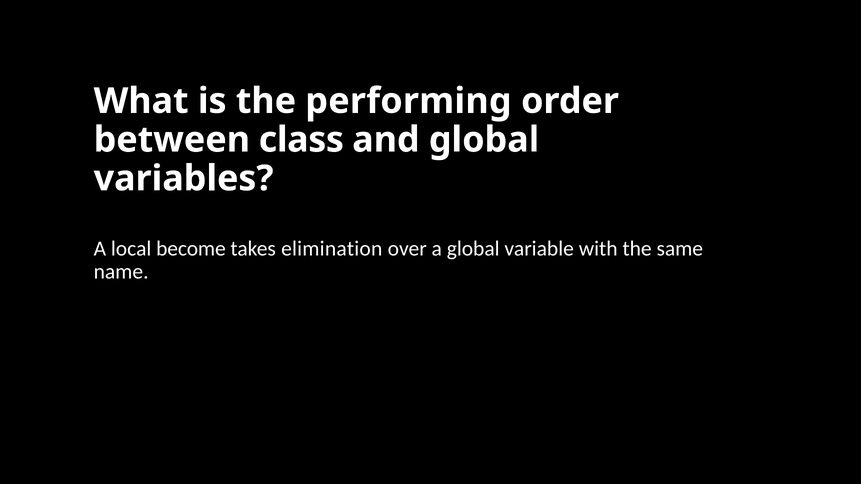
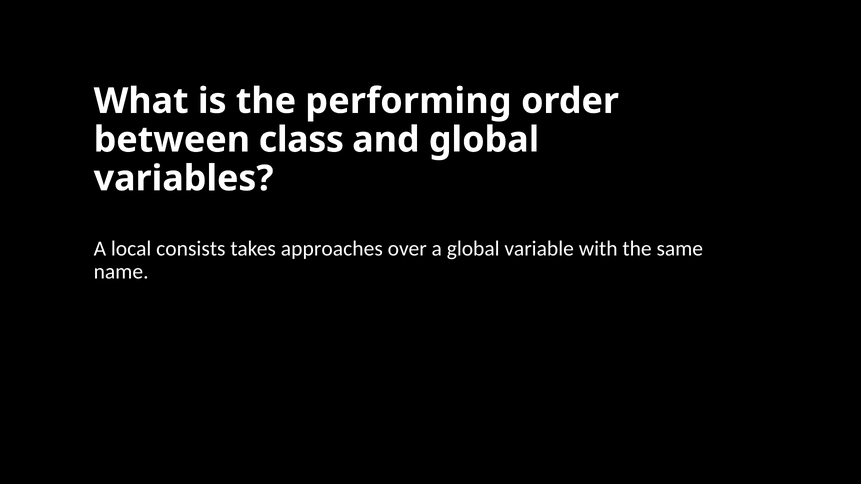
become: become -> consists (191, 249)
elimination: elimination -> approaches (332, 249)
